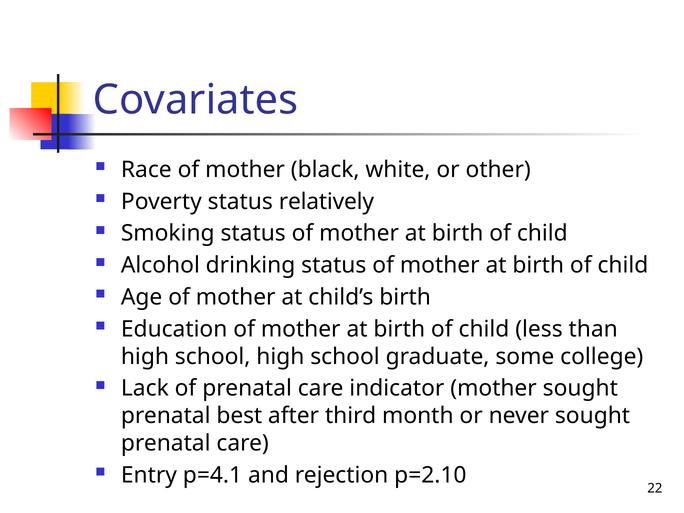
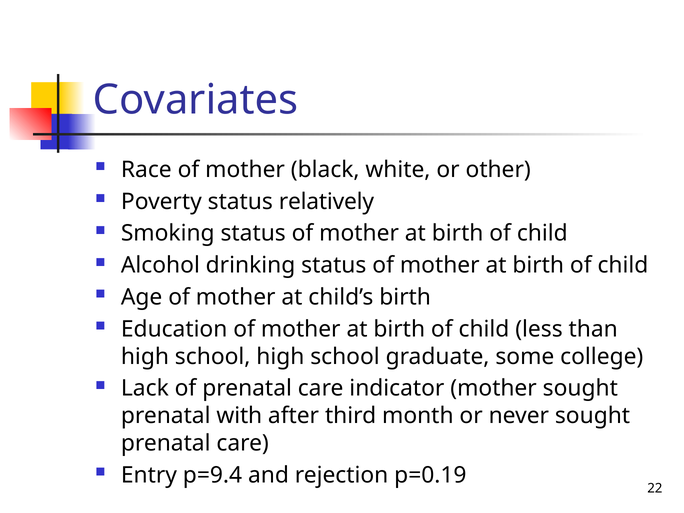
best: best -> with (239, 416)
p=4.1: p=4.1 -> p=9.4 (212, 475)
p=2.10: p=2.10 -> p=0.19 (430, 475)
